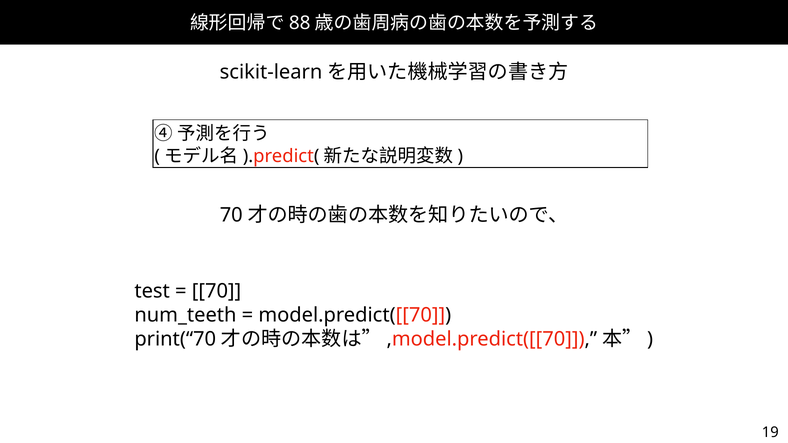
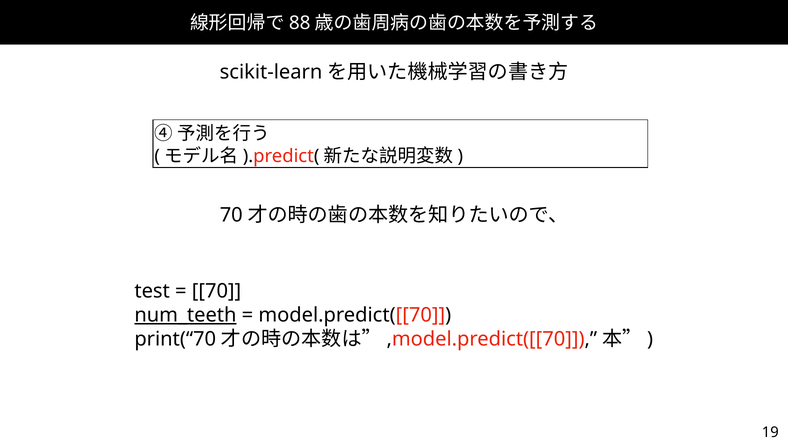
num_teeth underline: none -> present (185, 315)
